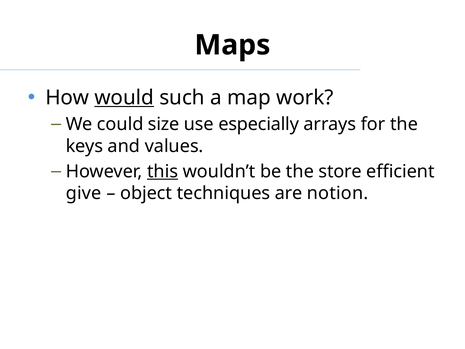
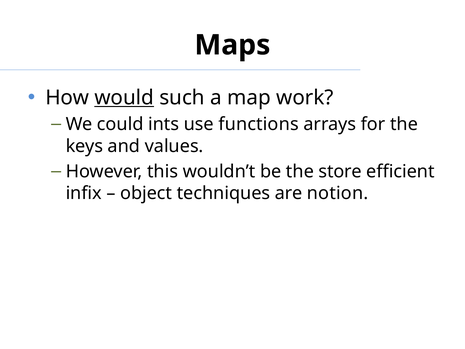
size: size -> ints (164, 124)
especially: especially -> functions (259, 124)
this underline: present -> none (163, 171)
give: give -> infix (84, 193)
